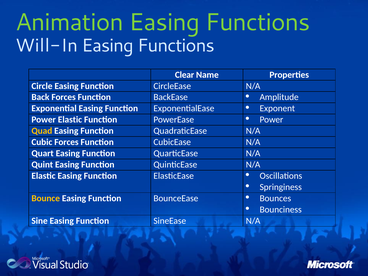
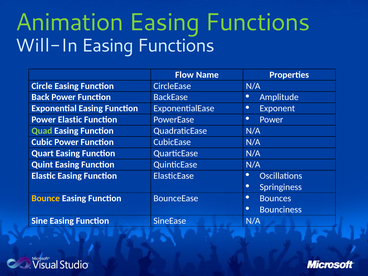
Clear: Clear -> Flow (184, 75)
Back Forces: Forces -> Power (64, 97)
Quad colour: yellow -> light green (42, 131)
Cubic Forces: Forces -> Power (66, 142)
